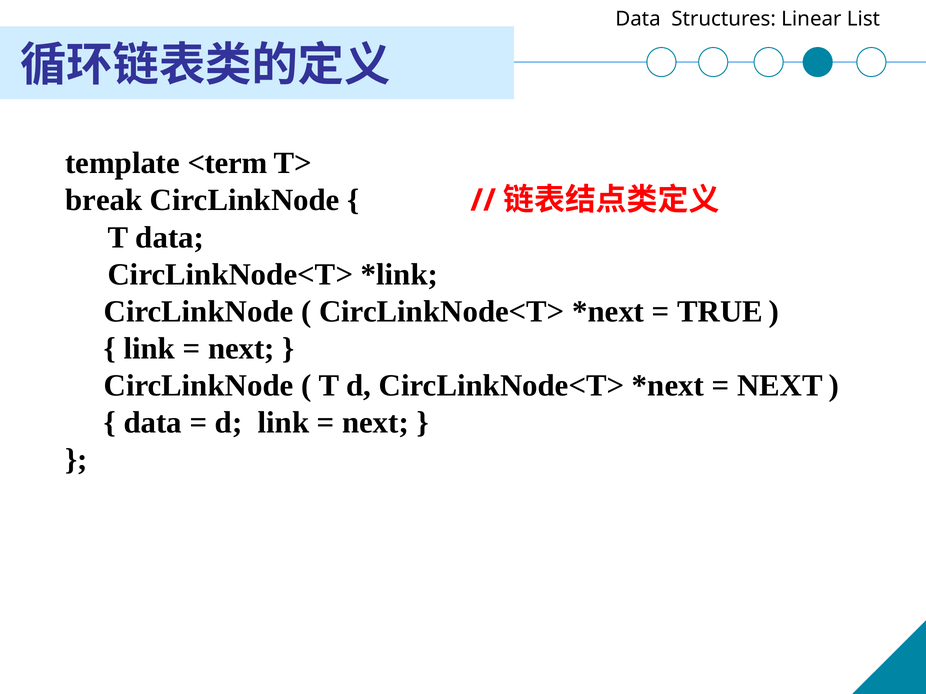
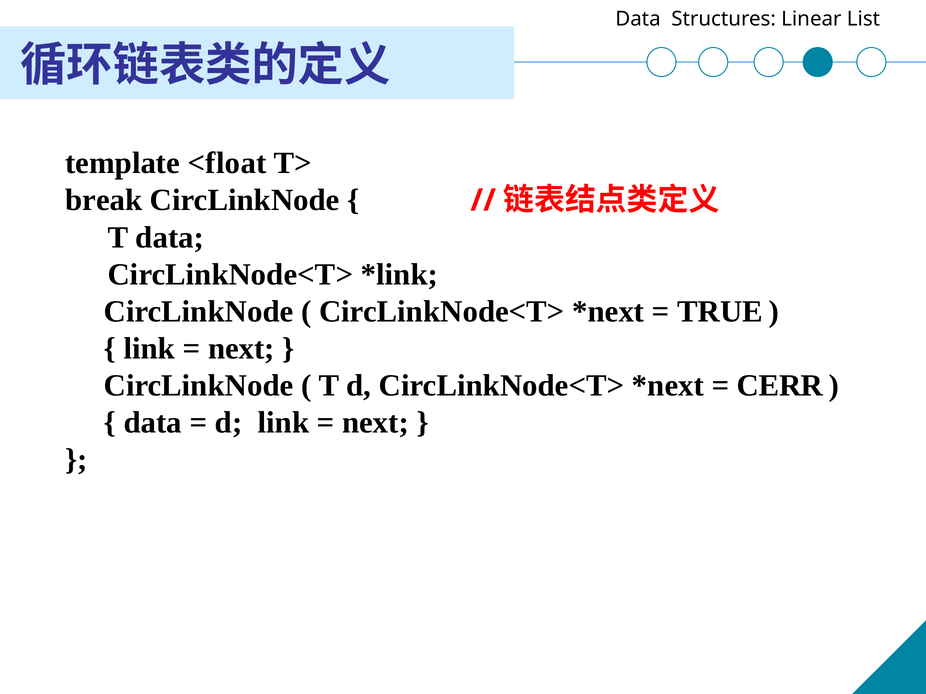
<term: <term -> <float (227, 163)
NEXT: NEXT -> CERR (780, 386)
